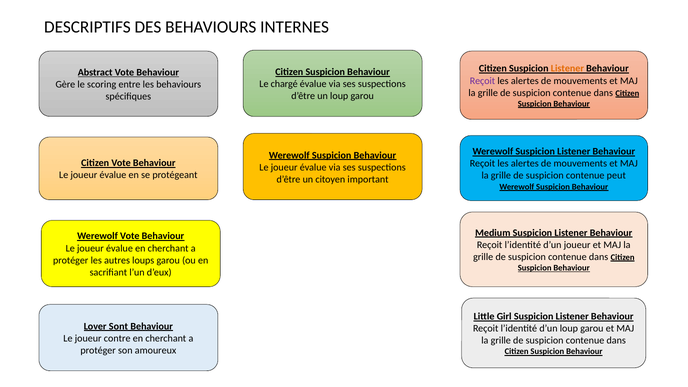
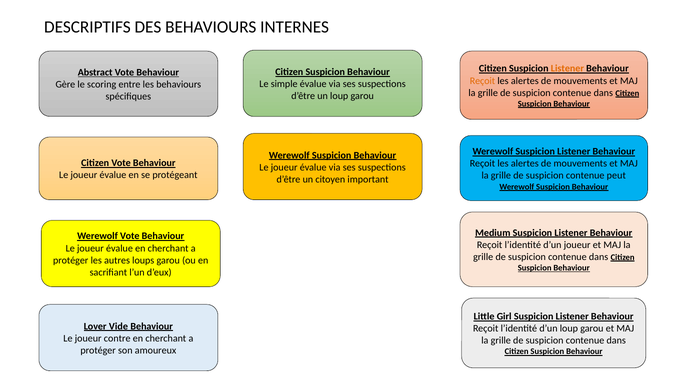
Reçoit colour: purple -> orange (482, 81)
chargé: chargé -> simple (284, 84)
Sont: Sont -> Vide (118, 326)
